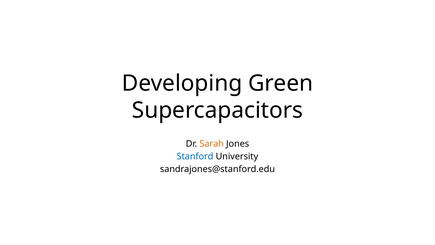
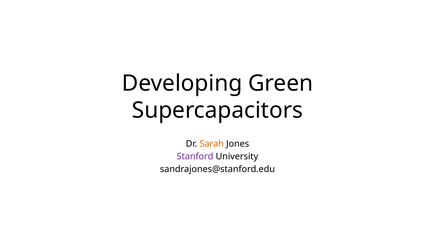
Stanford colour: blue -> purple (195, 156)
